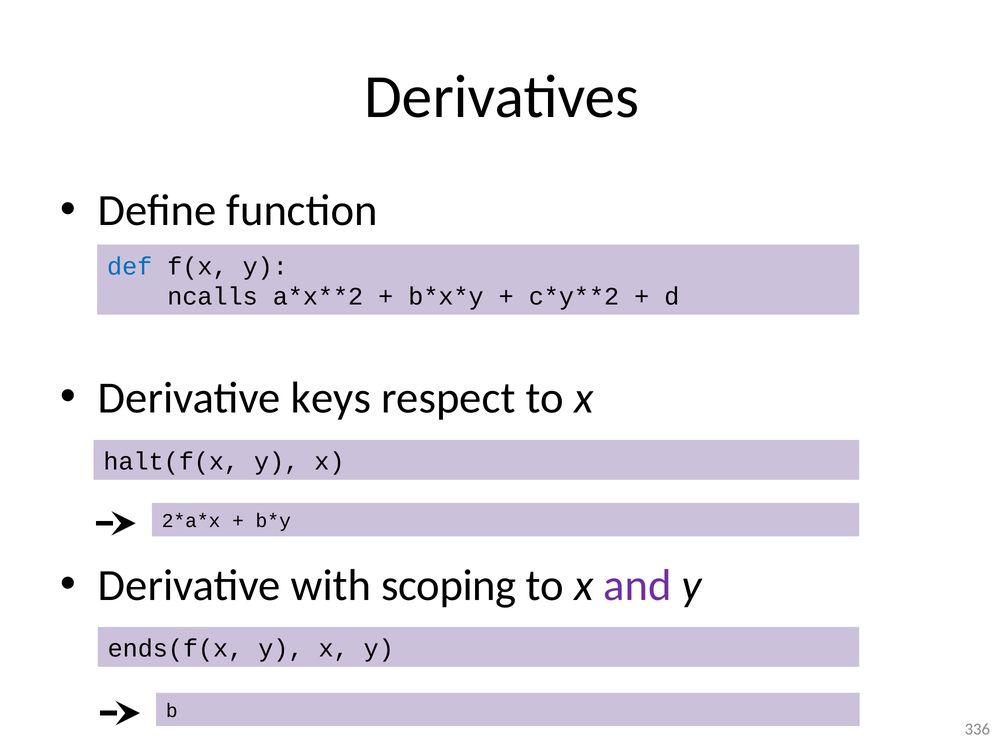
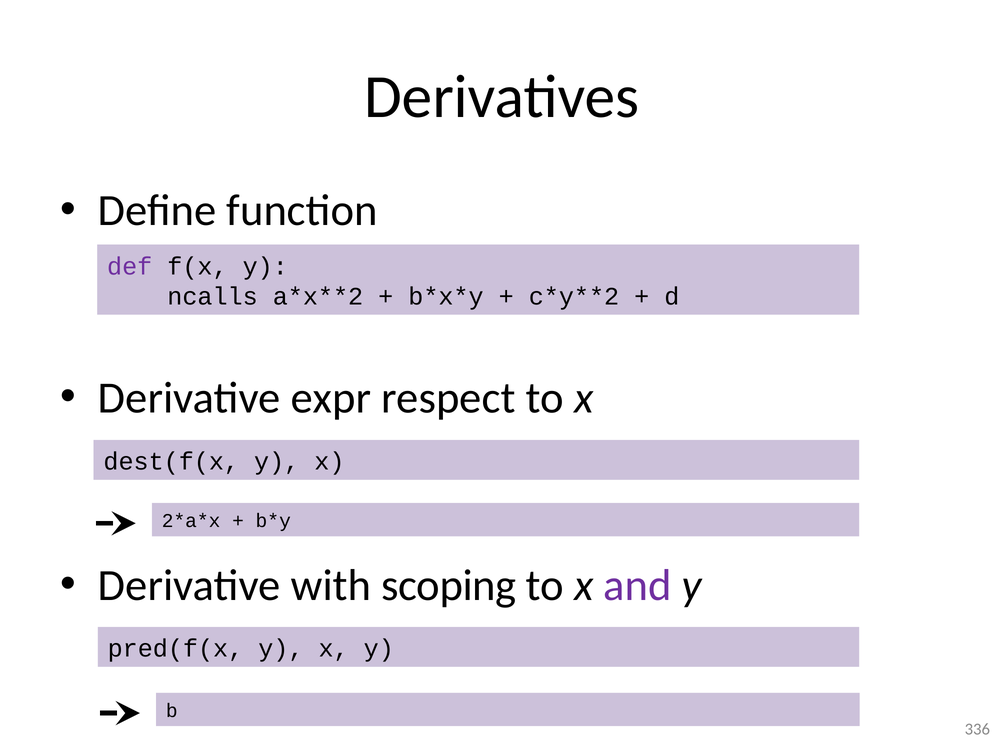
def colour: blue -> purple (130, 266)
keys: keys -> expr (331, 398)
halt(f(x: halt(f(x -> dest(f(x (171, 462)
ends(f(x: ends(f(x -> pred(f(x (175, 649)
